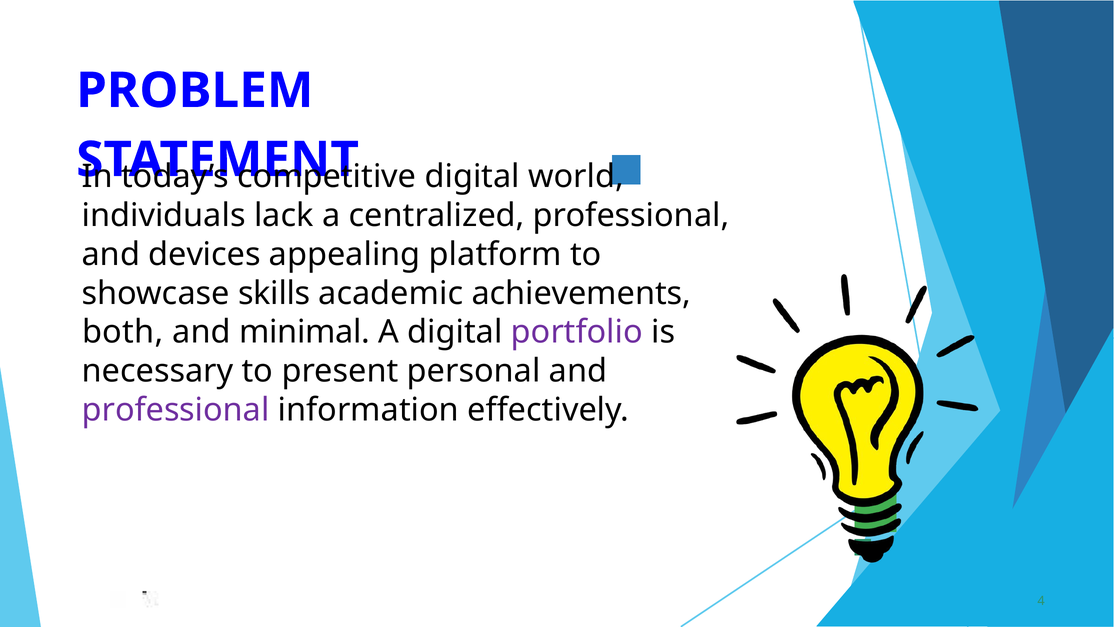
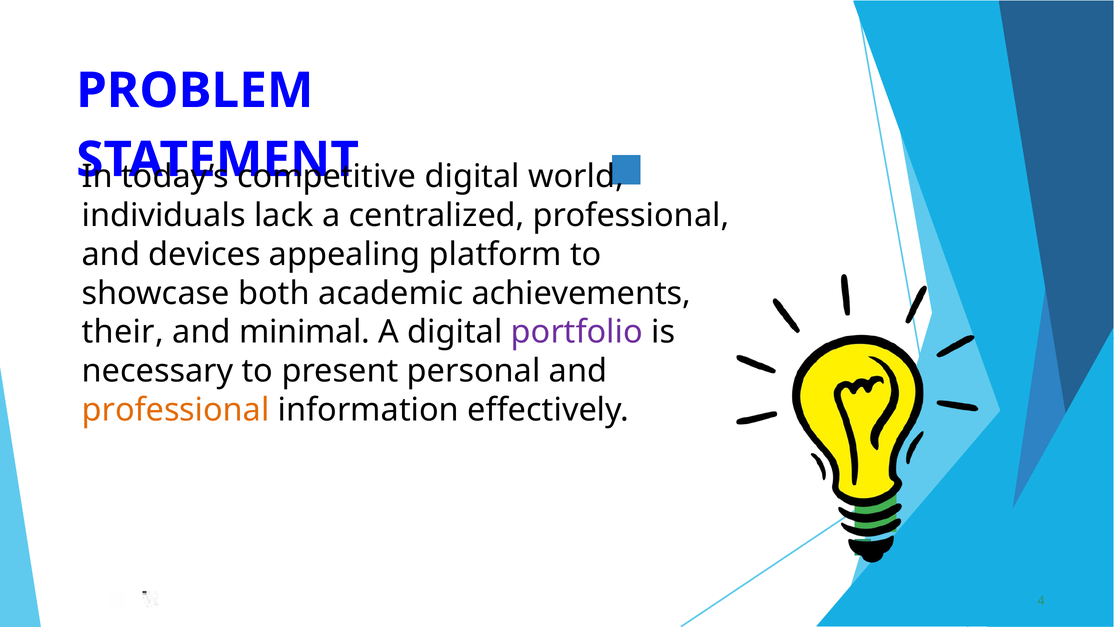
skills: skills -> both (274, 293)
both: both -> their (123, 332)
professional colour: purple -> orange (176, 410)
